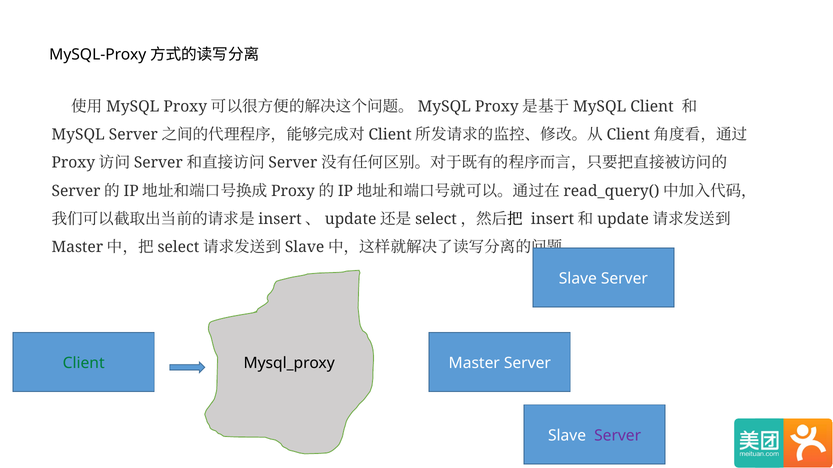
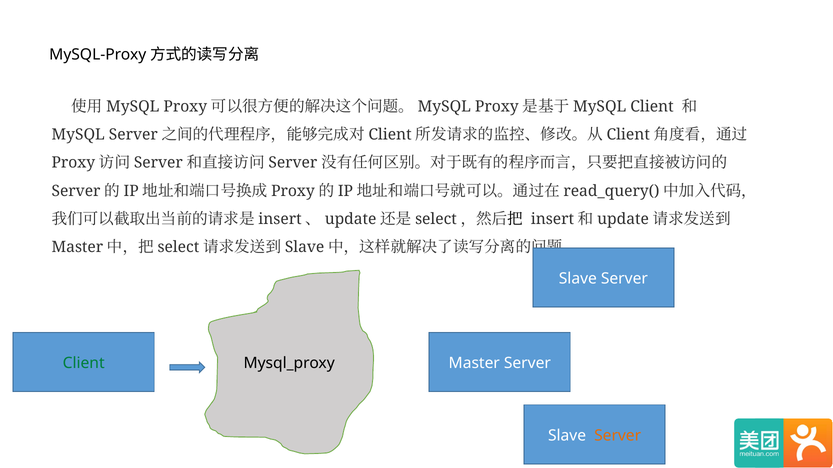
Server colour: purple -> orange (618, 436)
